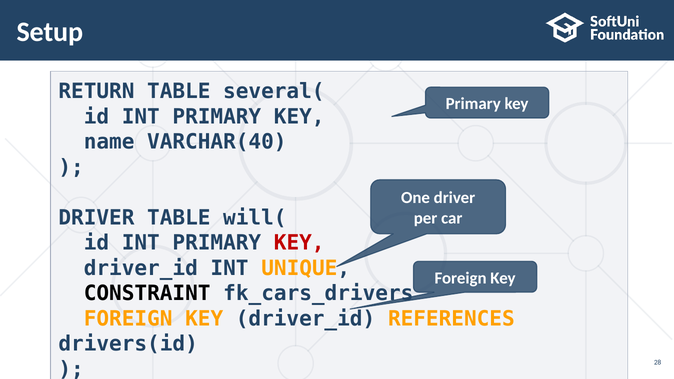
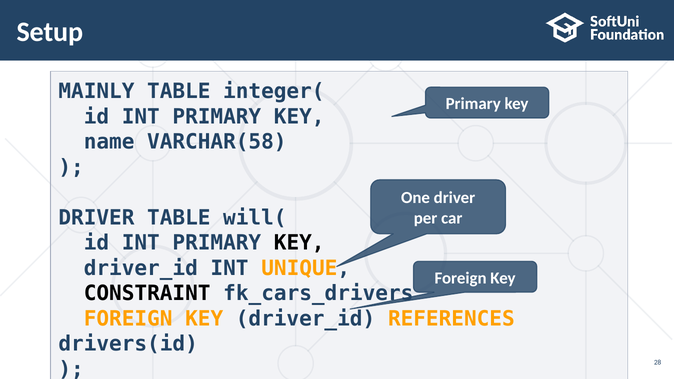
RETURN: RETURN -> MAINLY (96, 91)
several(: several( -> integer( (274, 91)
VARCHAR(40: VARCHAR(40 -> VARCHAR(58 (217, 142)
KEY colour: red -> black (299, 243)
